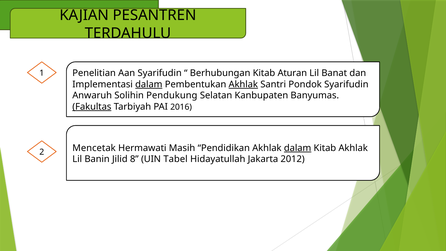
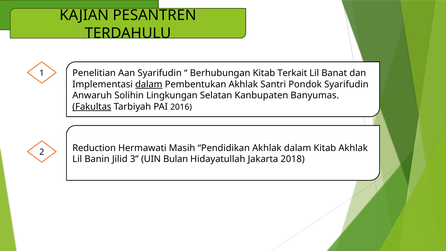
Aturan: Aturan -> Terkait (292, 73)
Akhlak underline: present -> none (243, 84)
Pendukung: Pendukung -> Lingkungan (172, 95)
Mencetak: Mencetak -> Reduction (94, 148)
dalam underline: present -> none (298, 148)
8: 8 -> 3 (134, 159)
Tabel: Tabel -> Bulan (176, 159)
2012: 2012 -> 2018 (293, 159)
